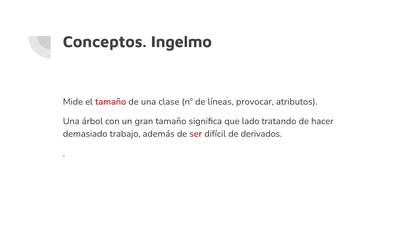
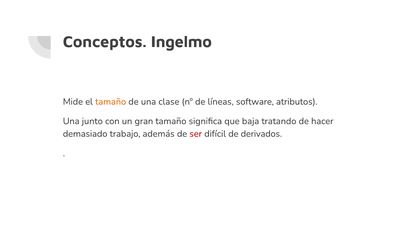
tamaño colour: red -> orange (111, 102)
provocar: provocar -> software (255, 102)
árbol: árbol -> junto (92, 121)
lado: lado -> baja (251, 121)
